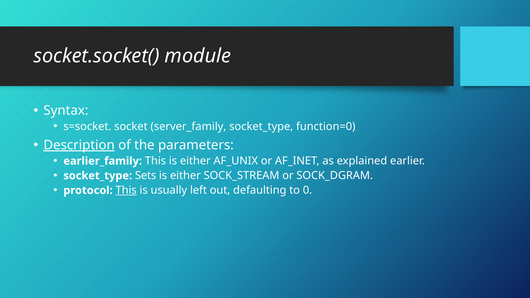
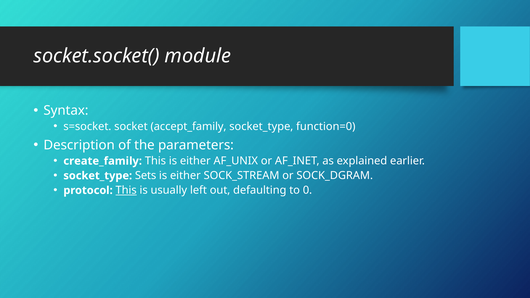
server_family: server_family -> accept_family (188, 127)
Description underline: present -> none (79, 145)
earlier_family: earlier_family -> create_family (103, 161)
